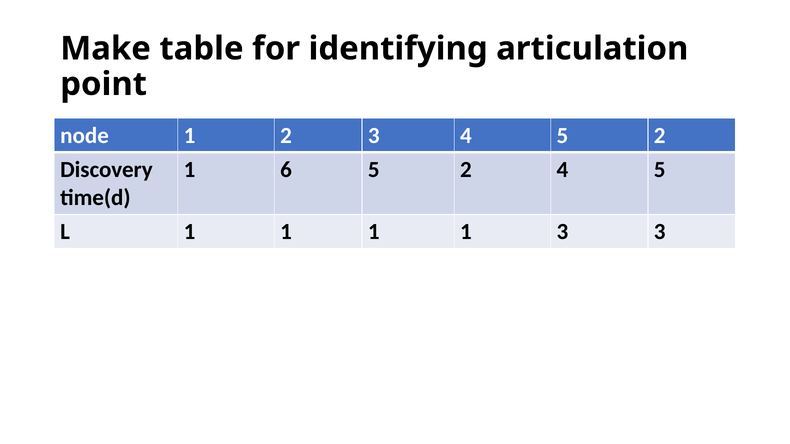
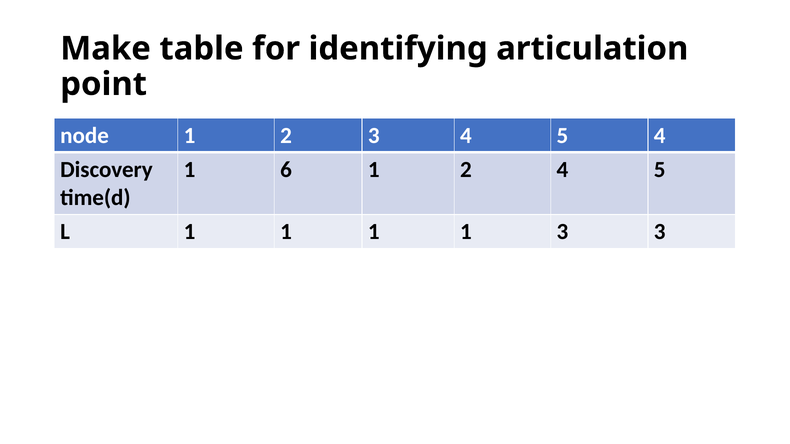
4 5 2: 2 -> 4 (660, 136)
6 5: 5 -> 1 (374, 170)
